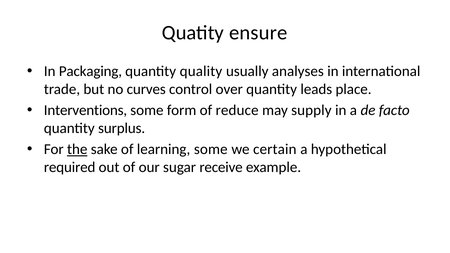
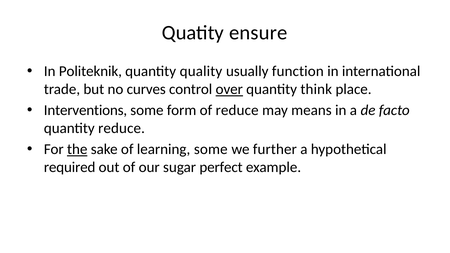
Packaging: Packaging -> Politeknik (90, 71)
analyses: analyses -> function (298, 71)
over underline: none -> present (229, 89)
leads: leads -> think (316, 89)
supply: supply -> means (311, 110)
quantity surplus: surplus -> reduce (122, 128)
certain: certain -> further (275, 149)
receive: receive -> perfect (221, 167)
